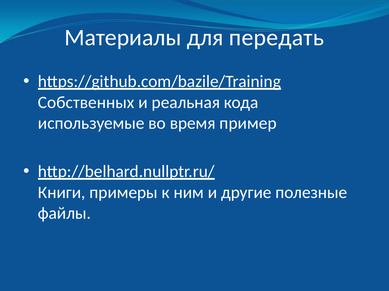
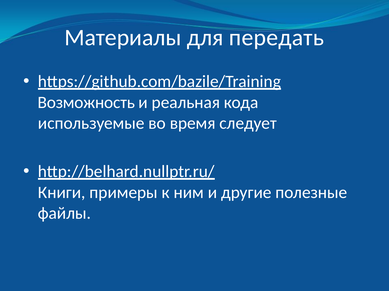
Собственных: Собственных -> Возможность (86, 103)
пример: пример -> следует (248, 123)
